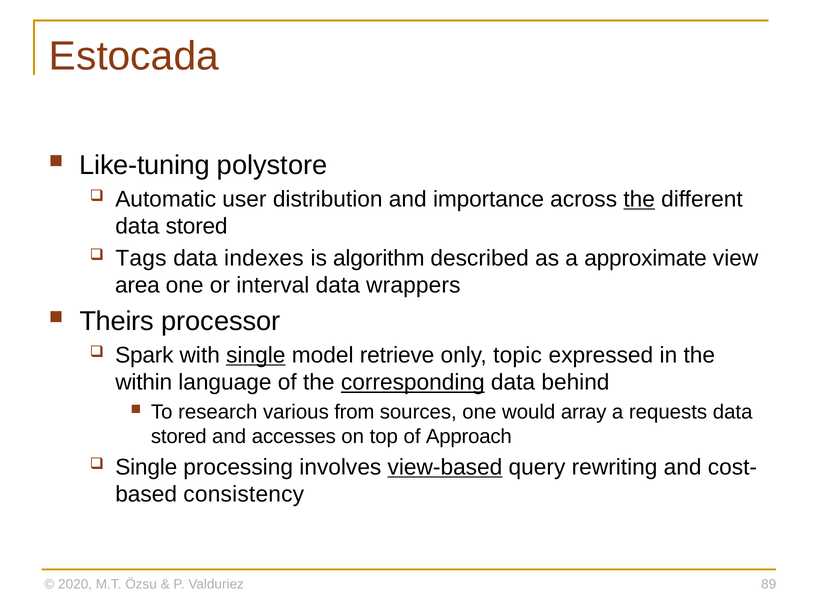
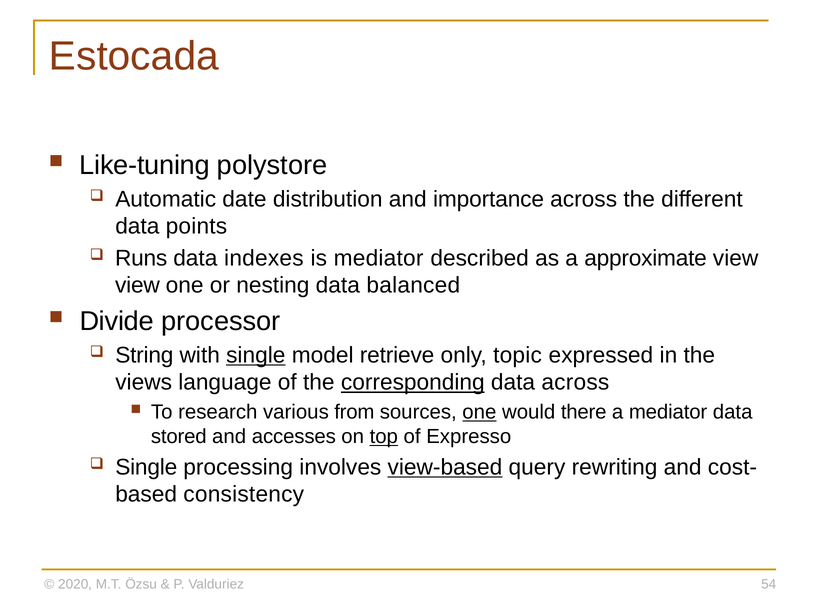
user: user -> date (244, 199)
the underline: present -> none (639, 199)
stored: stored -> points (196, 226)
Tags: Tags -> Runs (141, 258)
is algorithm: algorithm -> mediator (379, 258)
area: area -> view (137, 285)
interval: interval -> nesting (273, 285)
wrappers: wrappers -> balanced (413, 285)
Theirs: Theirs -> Divide (117, 321)
Spark: Spark -> String (144, 355)
within: within -> views (144, 382)
data behind: behind -> across (575, 382)
one underline: none -> present (479, 412)
array: array -> there (584, 412)
a requests: requests -> mediator (668, 412)
top underline: none -> present (384, 437)
Approach: Approach -> Expresso (469, 437)
89: 89 -> 54 (769, 584)
